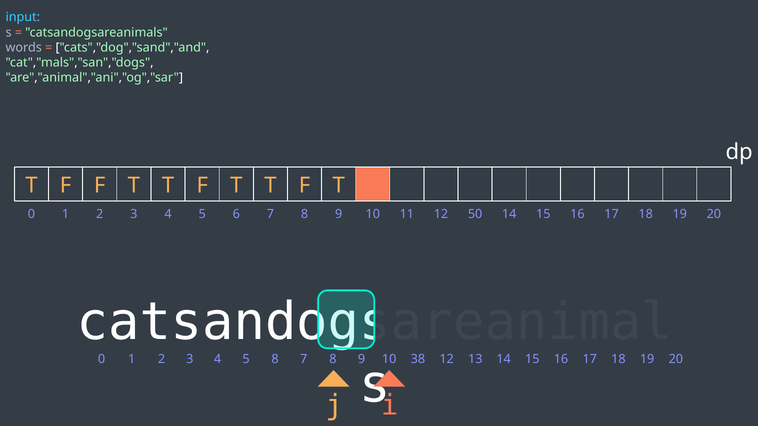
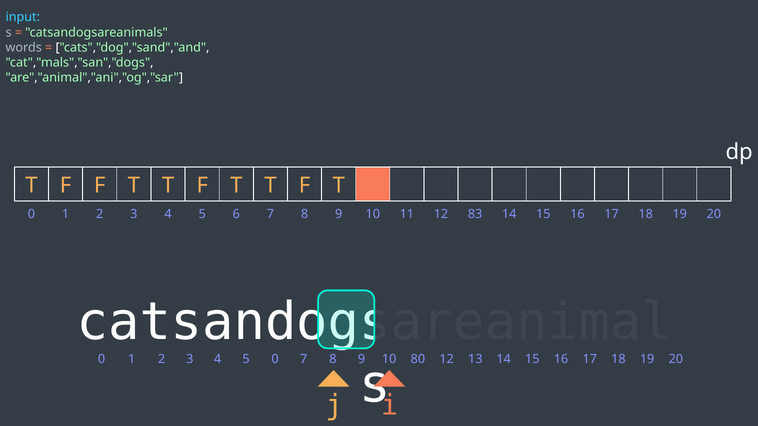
50: 50 -> 83 (475, 214)
5 8: 8 -> 0 (275, 359)
38: 38 -> 80 (418, 359)
